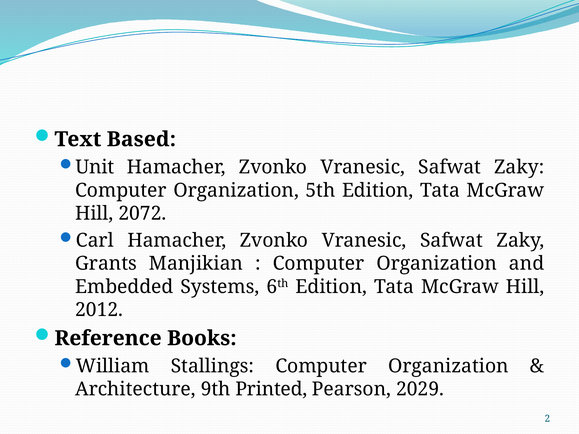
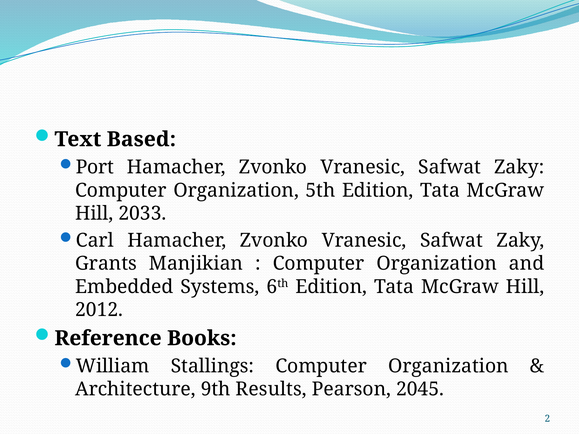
Unit: Unit -> Port (95, 167)
2072: 2072 -> 2033 (142, 214)
Printed: Printed -> Results (271, 389)
2029: 2029 -> 2045 (420, 389)
